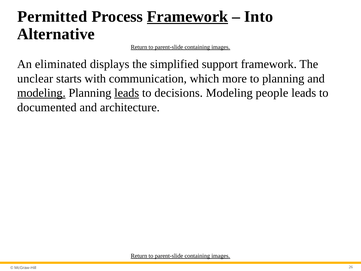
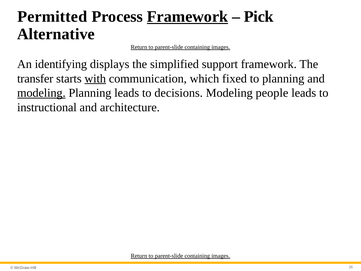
Into: Into -> Pick (259, 17)
eliminated: eliminated -> identifying (61, 64)
unclear: unclear -> transfer (35, 78)
with underline: none -> present (95, 78)
more: more -> fixed (235, 78)
leads underline: present -> none (127, 93)
documented: documented -> instructional (47, 107)
